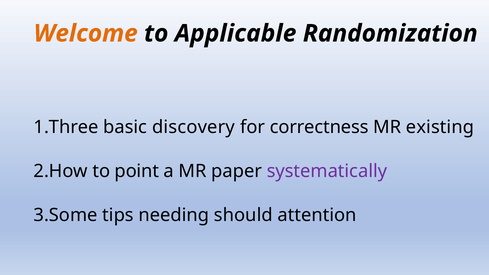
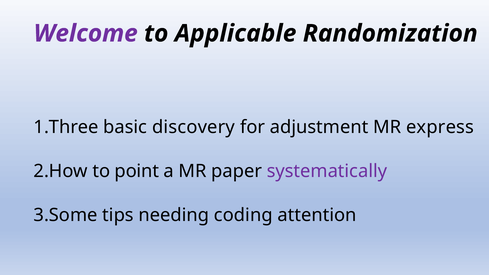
Welcome colour: orange -> purple (86, 33)
correctness: correctness -> adjustment (319, 127)
existing: existing -> express (440, 127)
should: should -> coding (243, 215)
